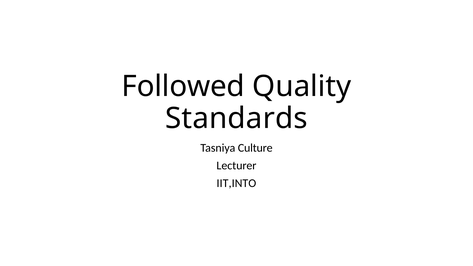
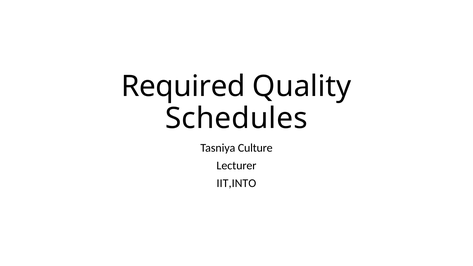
Followed: Followed -> Required (183, 86)
Standards: Standards -> Schedules (236, 118)
